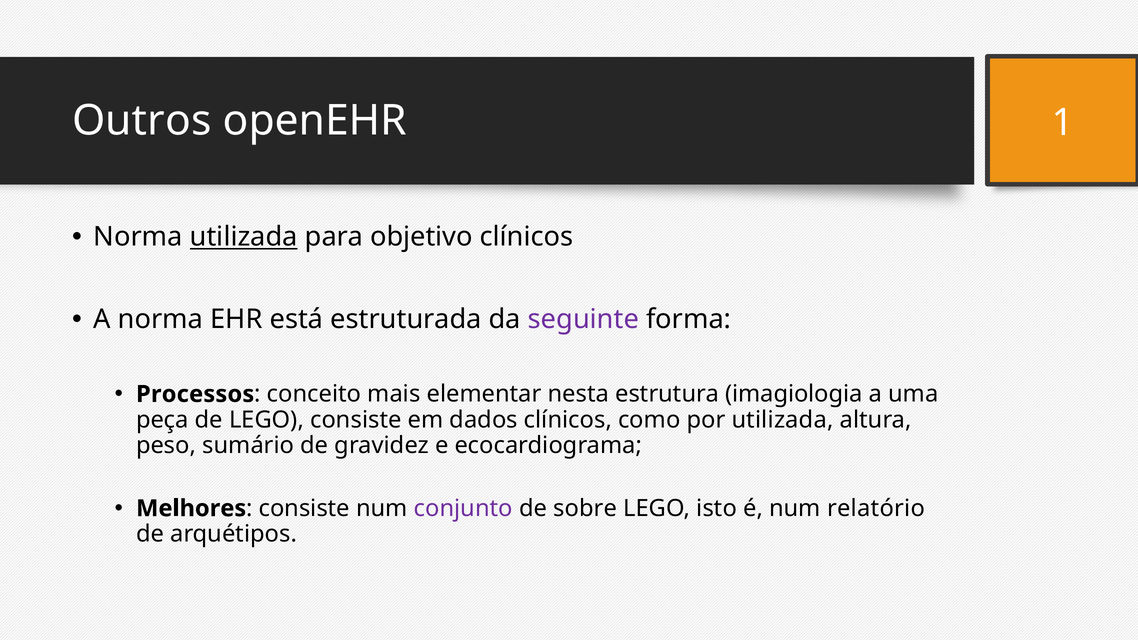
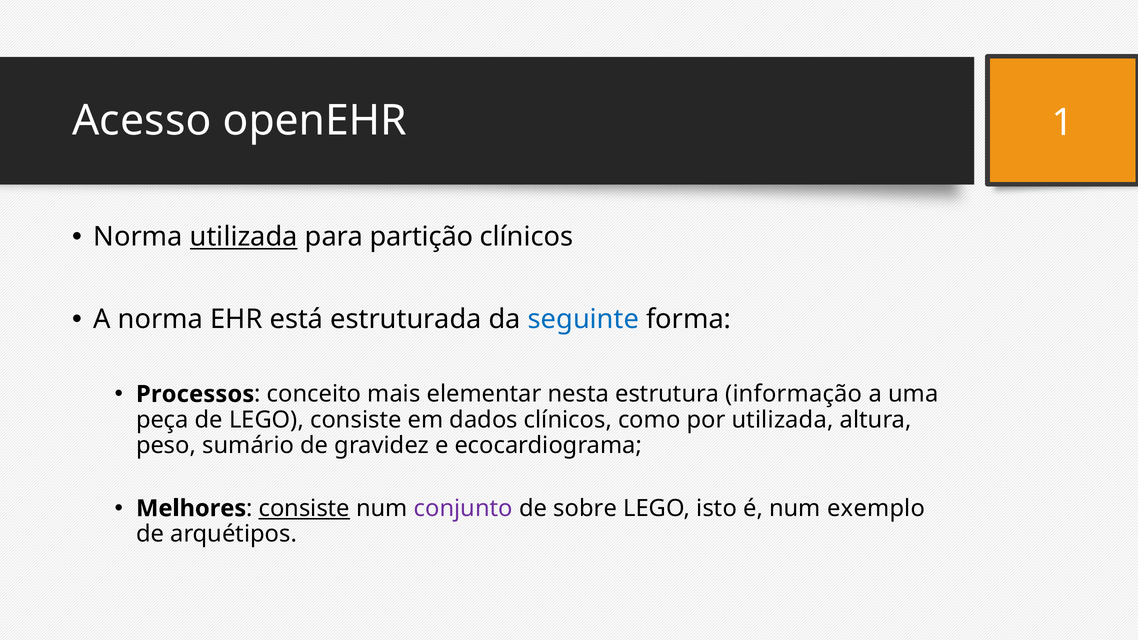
Outros: Outros -> Acesso (142, 120)
objetivo: objetivo -> partição (421, 237)
seguinte colour: purple -> blue (583, 320)
imagiologia: imagiologia -> informação (794, 394)
consiste underline: none -> present (304, 508)
relatório: relatório -> exemplo (876, 508)
